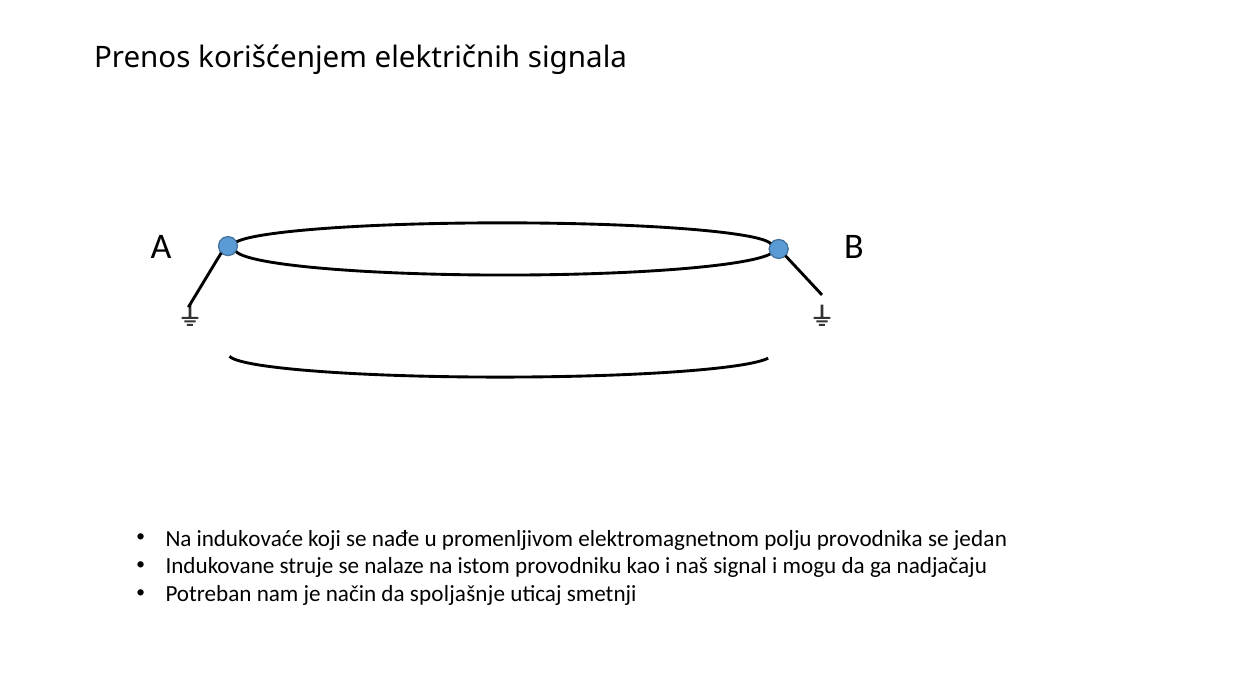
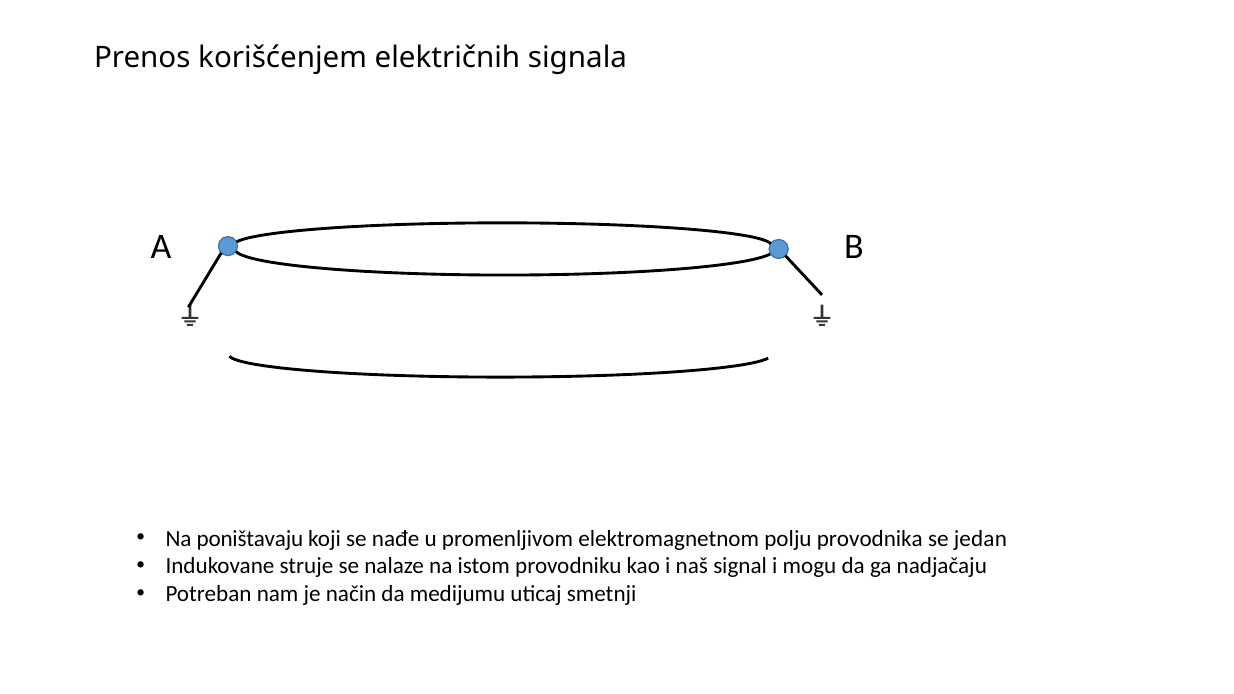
indukovaće: indukovaće -> poništavaju (250, 539)
spoljašnje: spoljašnje -> medijumu (458, 594)
